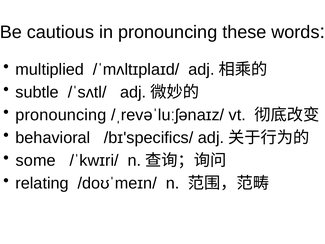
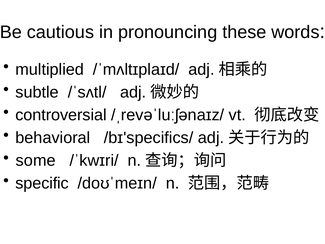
pronouncing: pronouncing -> controversial (61, 115)
relating: relating -> specific (42, 183)
